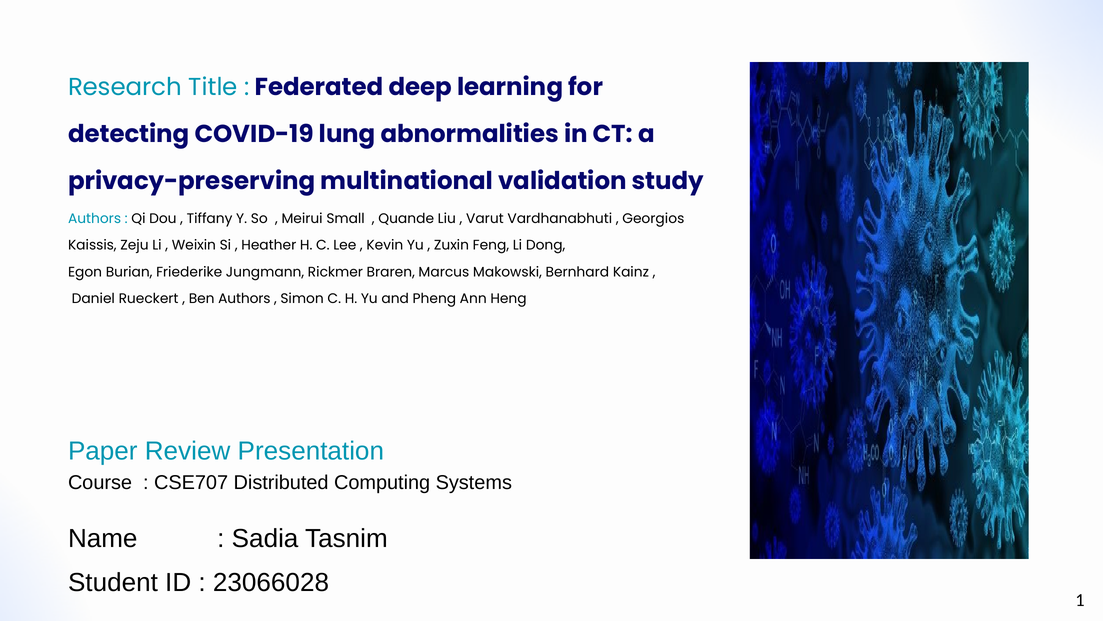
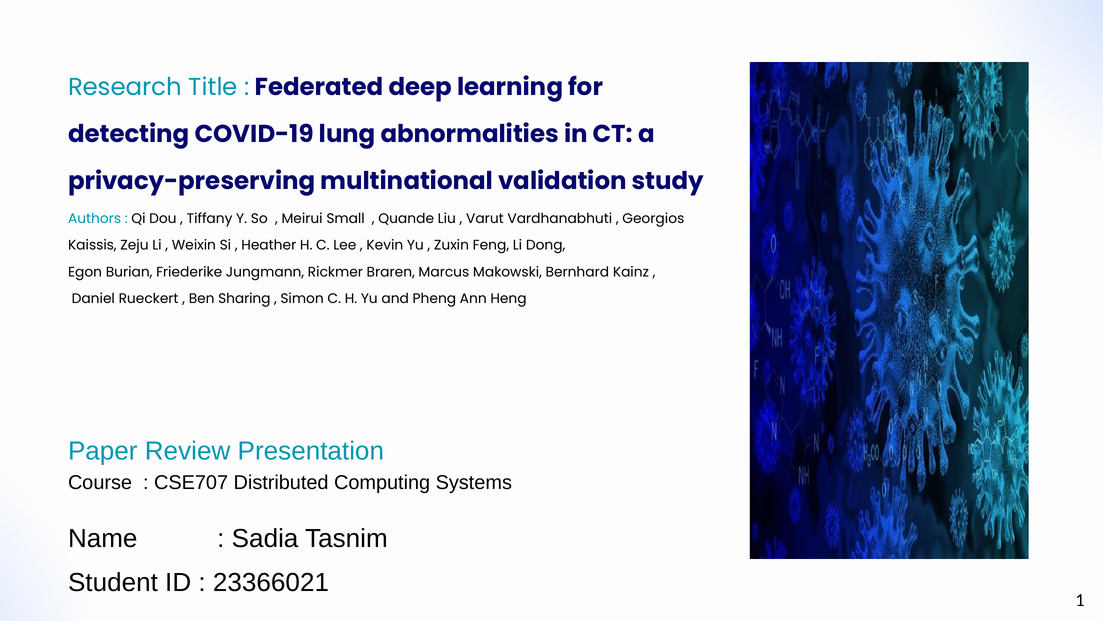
Ben Authors: Authors -> Sharing (244, 298)
23066028: 23066028 -> 23366021 (271, 582)
